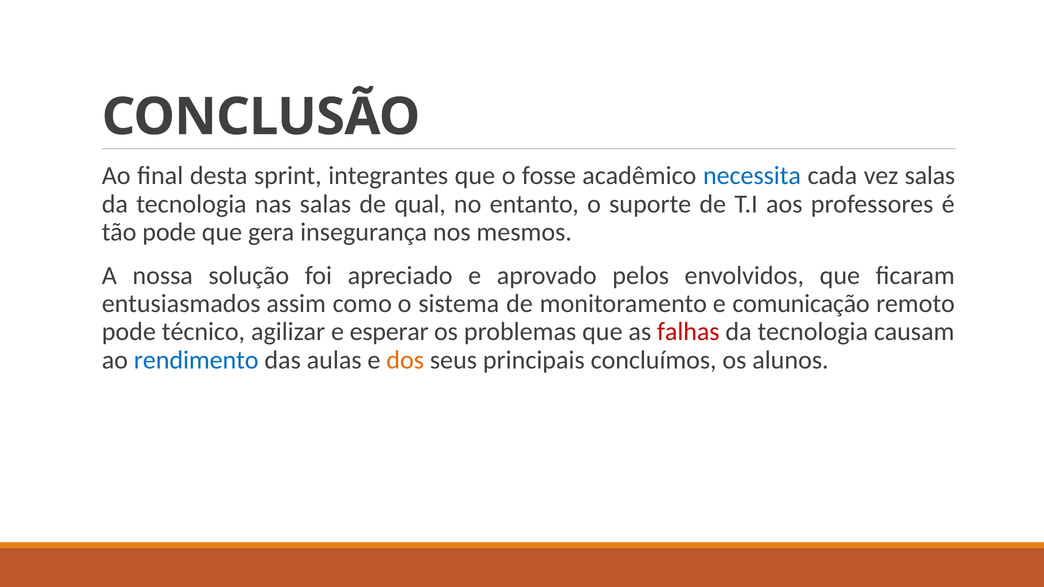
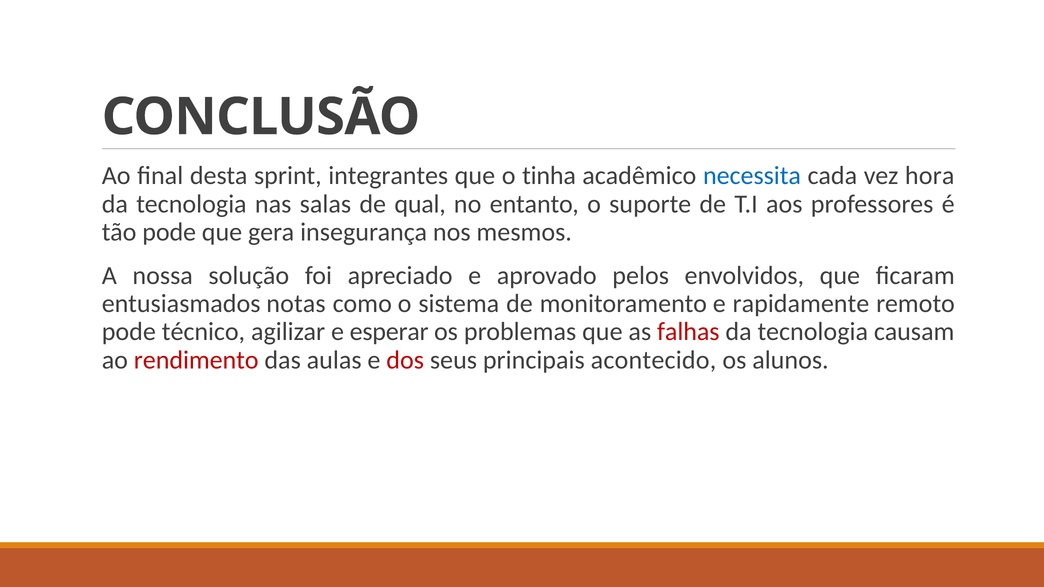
fosse: fosse -> tinha (549, 176)
vez salas: salas -> hora (930, 176)
assim: assim -> notas (296, 304)
comunicação: comunicação -> rapidamente (801, 304)
rendimento colour: blue -> red (196, 360)
dos colour: orange -> red (405, 360)
concluímos: concluímos -> acontecido (653, 360)
